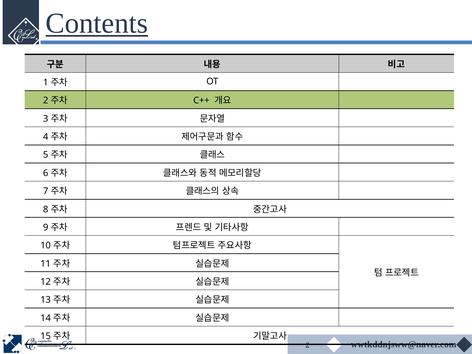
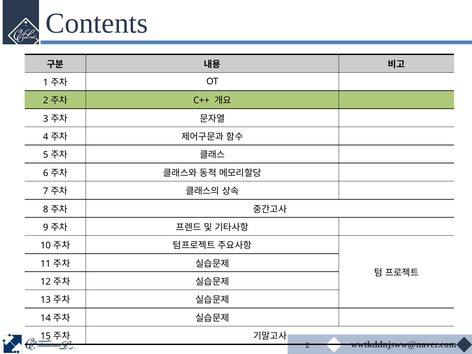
Contents underline: present -> none (97, 23)
